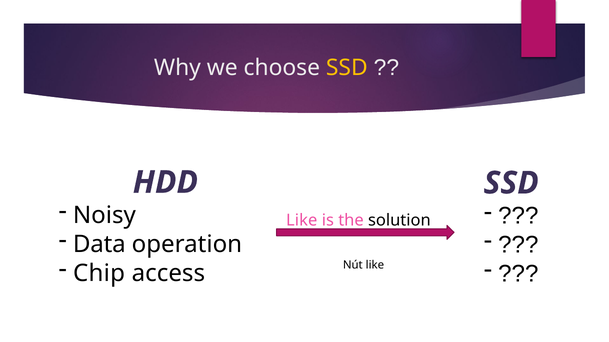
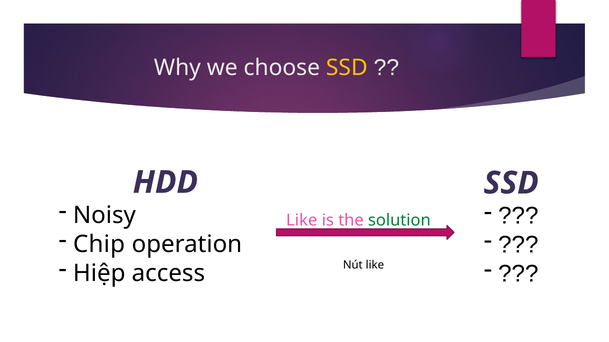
solution colour: black -> green (399, 221)
Data: Data -> Chip (99, 245)
Chip: Chip -> Hiệp (99, 274)
